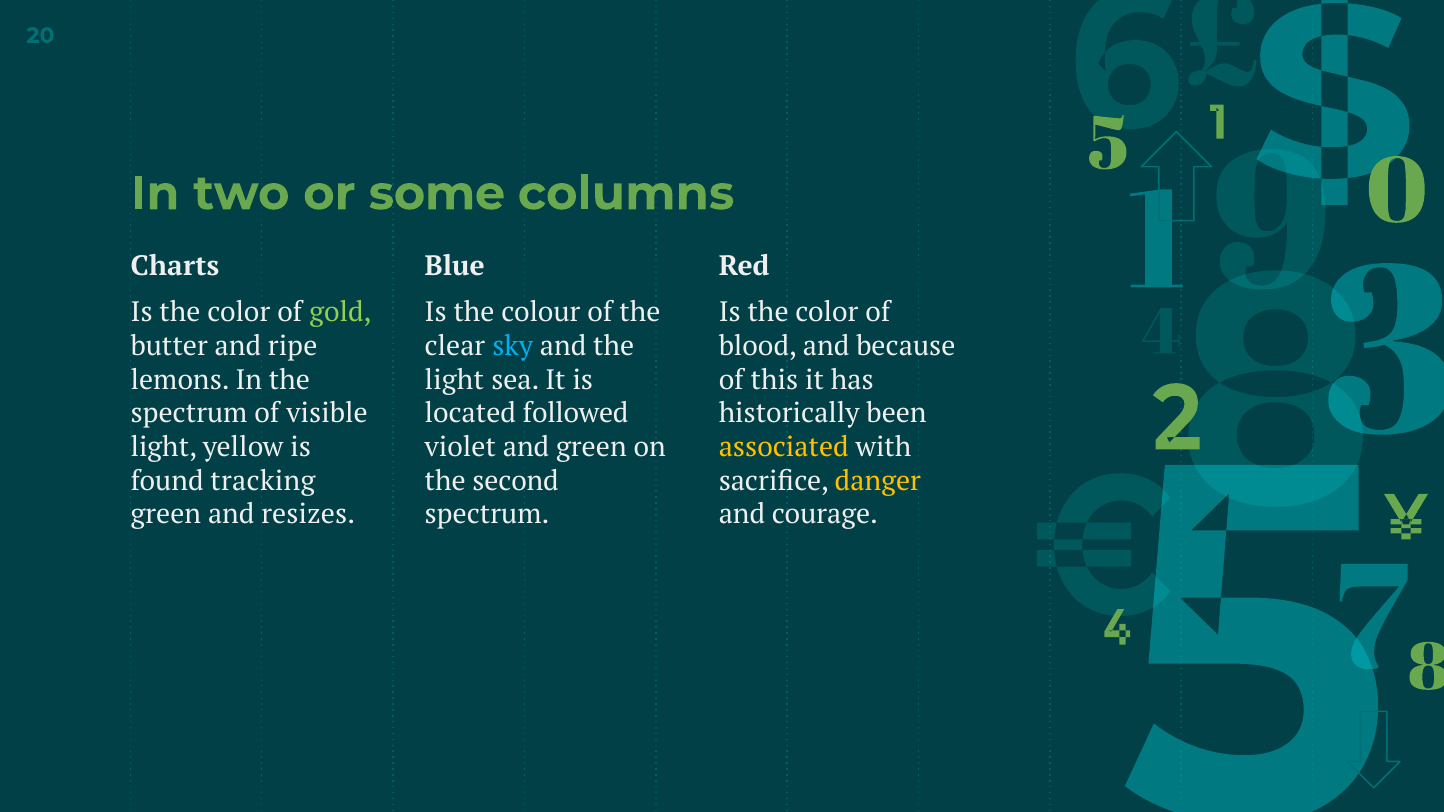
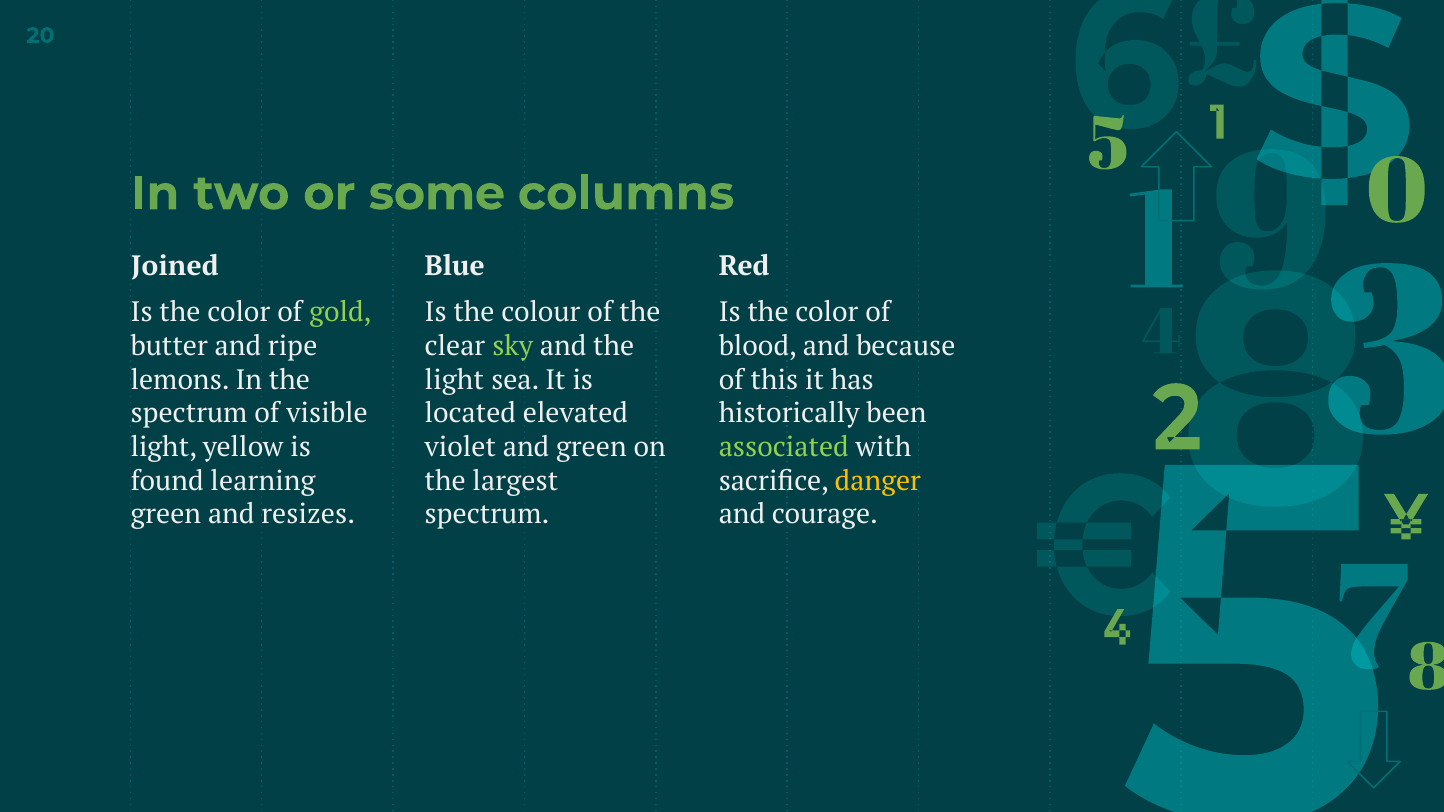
Charts: Charts -> Joined (175, 267)
sky colour: light blue -> light green (513, 346)
followed: followed -> elevated (575, 414)
associated colour: yellow -> light green (784, 447)
tracking: tracking -> learning (263, 481)
second: second -> largest (515, 481)
